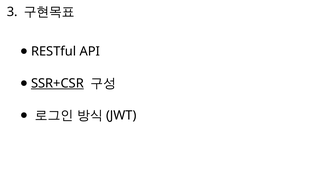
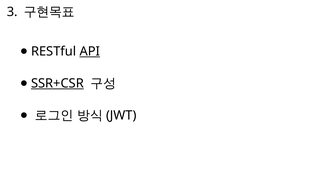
API underline: none -> present (90, 51)
